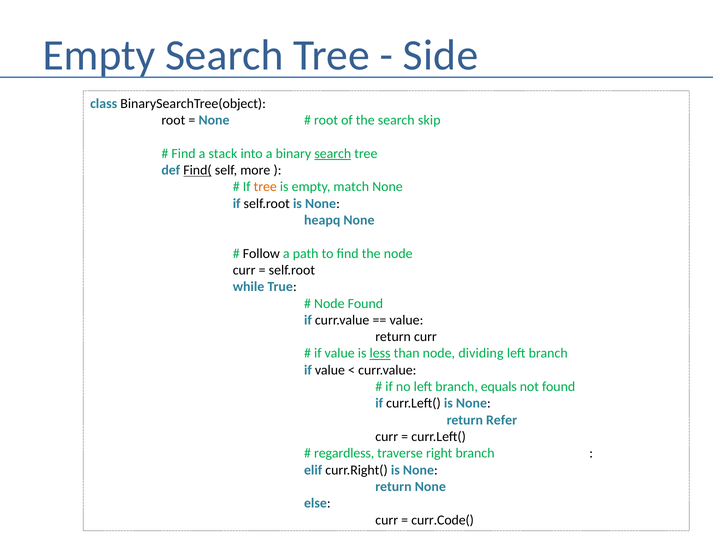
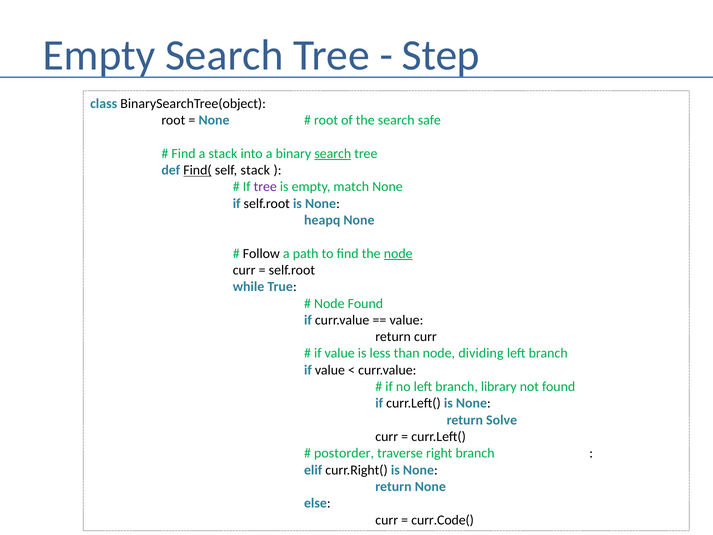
Side: Side -> Step (441, 55)
skip: skip -> safe (429, 120)
self more: more -> stack (255, 170)
tree colour: orange -> purple (265, 187)
node underline: none -> present (398, 253)
less underline: present -> none (380, 353)
equals: equals -> library (499, 387)
Refer: Refer -> Solve (502, 420)
regardless: regardless -> postorder (344, 453)
